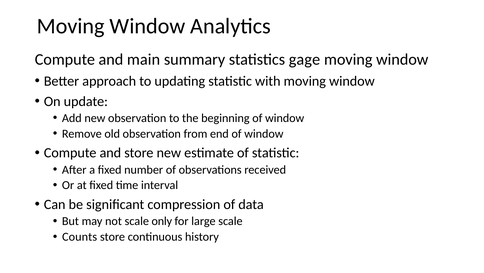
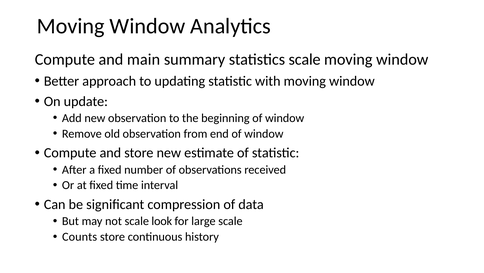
statistics gage: gage -> scale (305, 59)
only: only -> look (162, 221)
